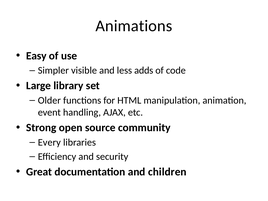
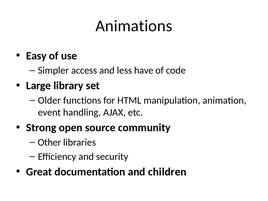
visible: visible -> access (84, 70)
adds: adds -> have (144, 70)
Every: Every -> Other (49, 142)
